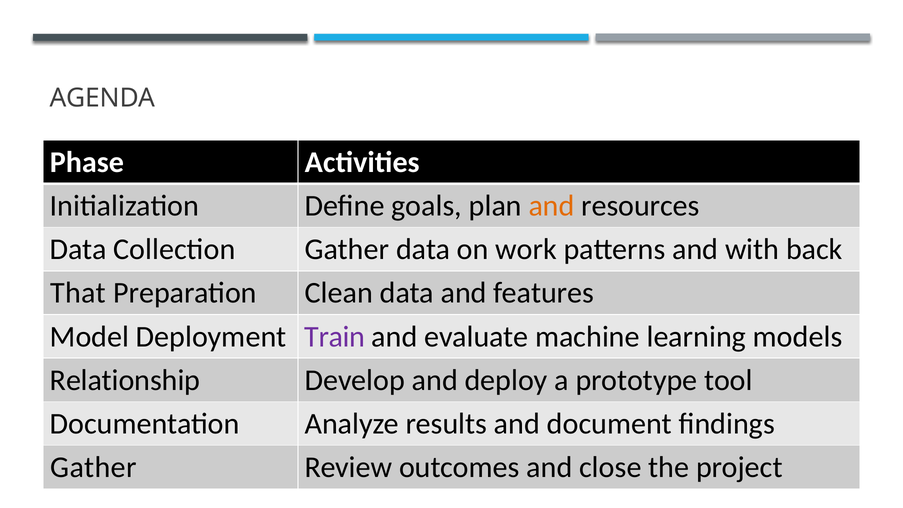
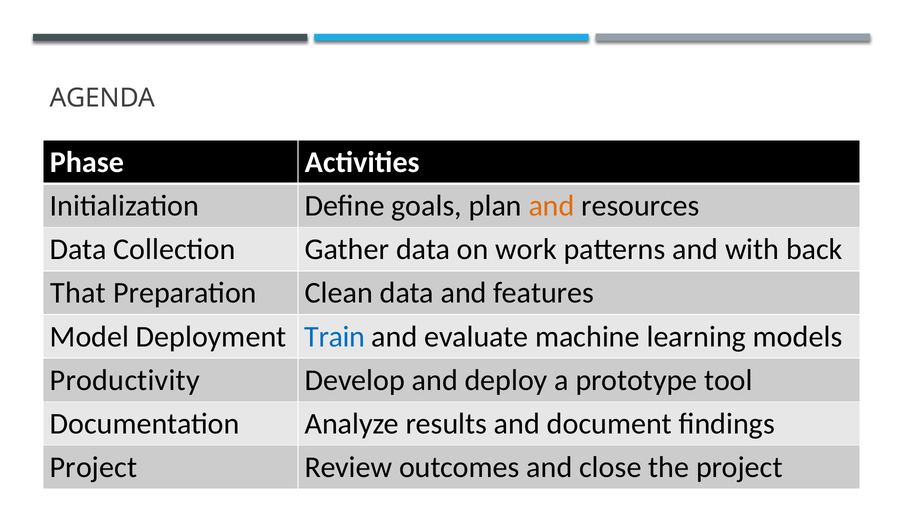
Train colour: purple -> blue (335, 337)
Relationship: Relationship -> Productivity (125, 380)
Gather: Gather -> Project (94, 467)
